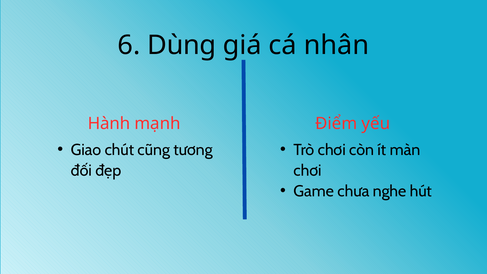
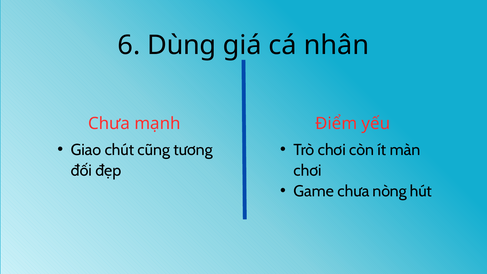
Hành: Hành -> Chưa (109, 124)
nghe: nghe -> nòng (390, 191)
